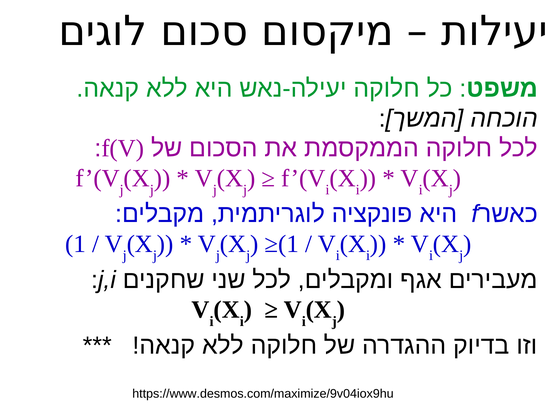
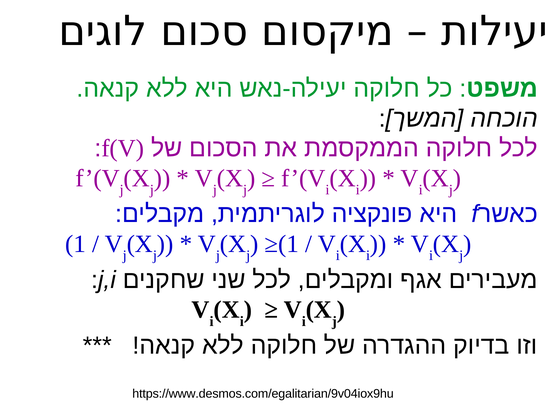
https://www.desmos.com/maximize/9v04iox9hu: https://www.desmos.com/maximize/9v04iox9hu -> https://www.desmos.com/egalitarian/9v04iox9hu (263, 394)
